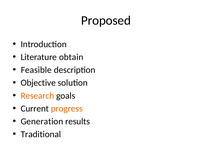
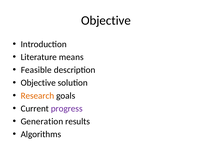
Proposed: Proposed -> Objective (106, 21)
obtain: obtain -> means (71, 57)
progress colour: orange -> purple (67, 109)
Traditional: Traditional -> Algorithms (41, 134)
